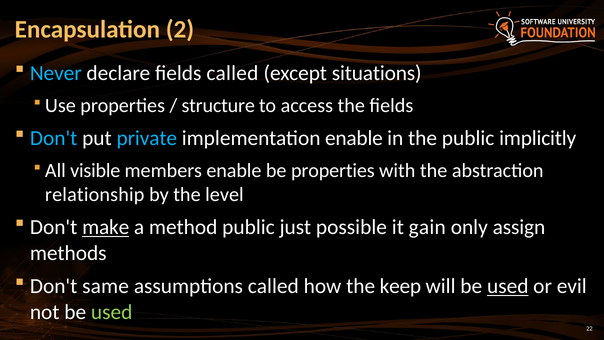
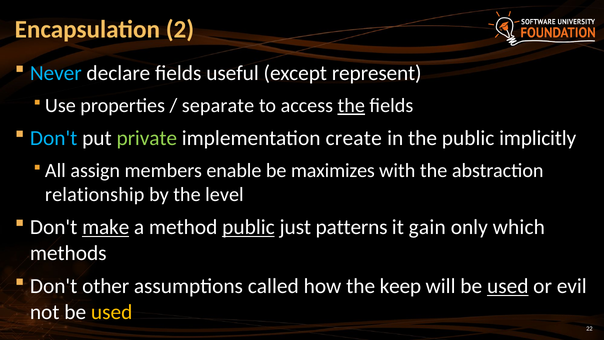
fields called: called -> useful (233, 73)
situations: situations -> represent (377, 73)
structure: structure -> separate (218, 106)
the underline: none -> present (351, 106)
private colour: light blue -> light green (147, 138)
implementation enable: enable -> create (354, 138)
visible: visible -> assign (95, 171)
be properties: properties -> maximizes (333, 171)
public underline: none -> present (248, 227)
possible: possible -> patterns (352, 227)
assign: assign -> which (519, 227)
same: same -> other (106, 286)
used colour: light green -> yellow (112, 312)
